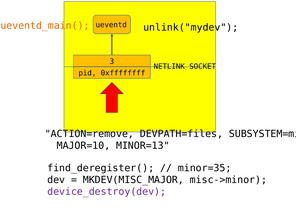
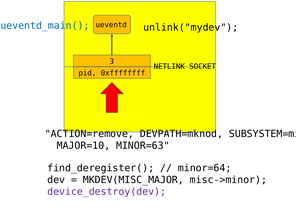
ueventd_main( colour: orange -> blue (45, 26)
DEVPATH=files: DEVPATH=files -> DEVPATH=mknod (181, 134)
MINOR=13: MINOR=13 -> MINOR=63 (143, 146)
minor=35: minor=35 -> minor=64 (205, 168)
